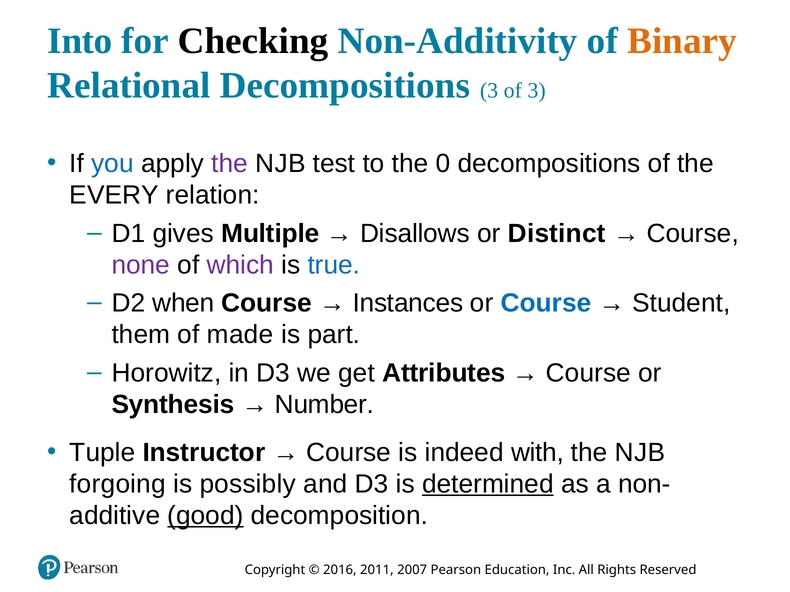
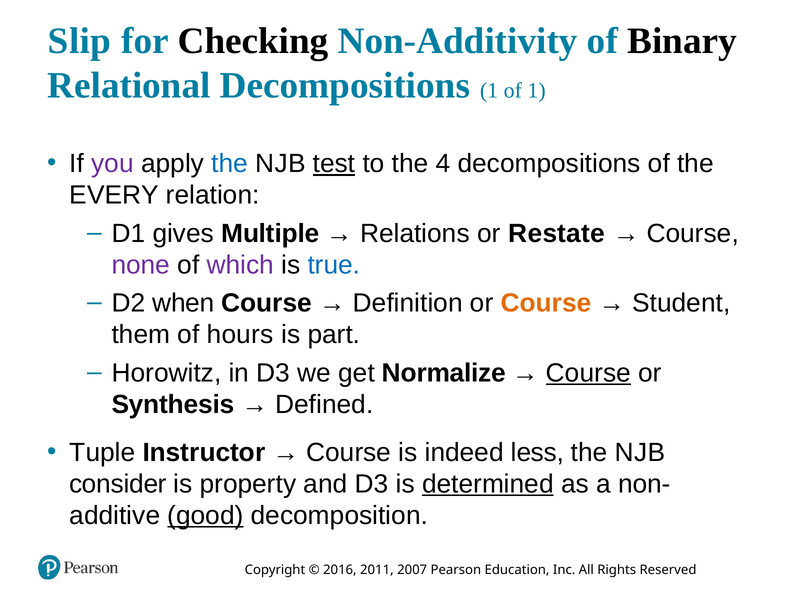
Into: Into -> Slip (80, 41)
Binary colour: orange -> black (682, 41)
Decompositions 3: 3 -> 1 (489, 91)
of 3: 3 -> 1 (537, 91)
you colour: blue -> purple (113, 164)
the colour: purple -> blue (230, 164)
test underline: none -> present (334, 164)
0: 0 -> 4 (443, 164)
Disallows: Disallows -> Relations (415, 234)
Distinct: Distinct -> Restate (557, 234)
Instances: Instances -> Definition (408, 303)
Course colour: blue -> orange (546, 303)
made: made -> hours (240, 335)
Attributes: Attributes -> Normalize (444, 373)
Course underline: none -> present (588, 373)
Number: Number -> Defined (324, 405)
with: with -> less (538, 453)
forgoing: forgoing -> consider (118, 484)
possibly: possibly -> property (248, 484)
